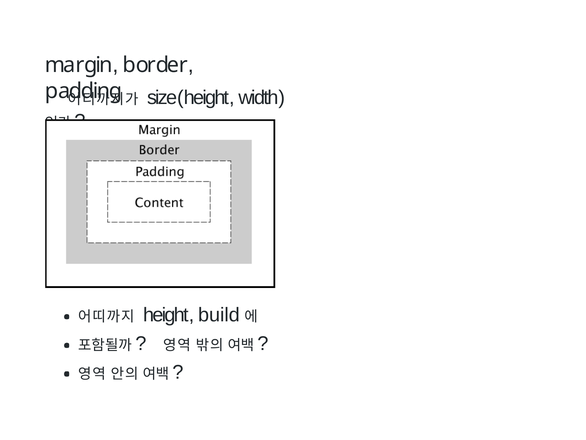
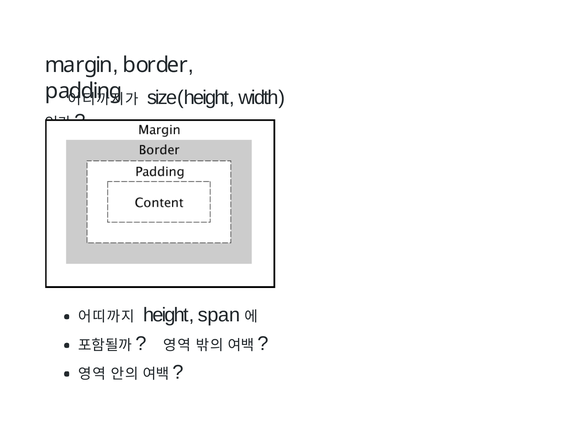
build: build -> span (219, 315)
